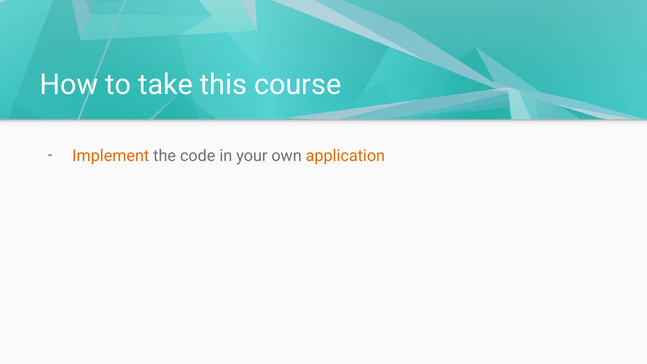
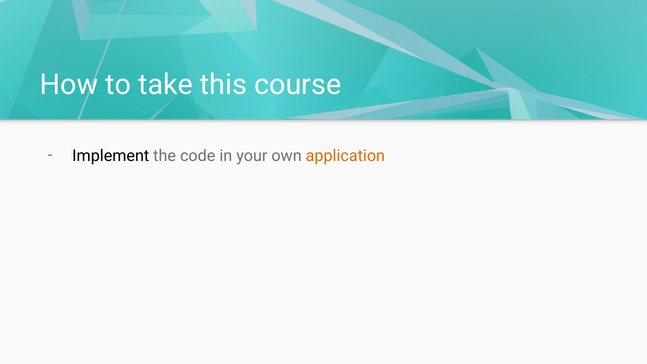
Implement colour: orange -> black (111, 156)
